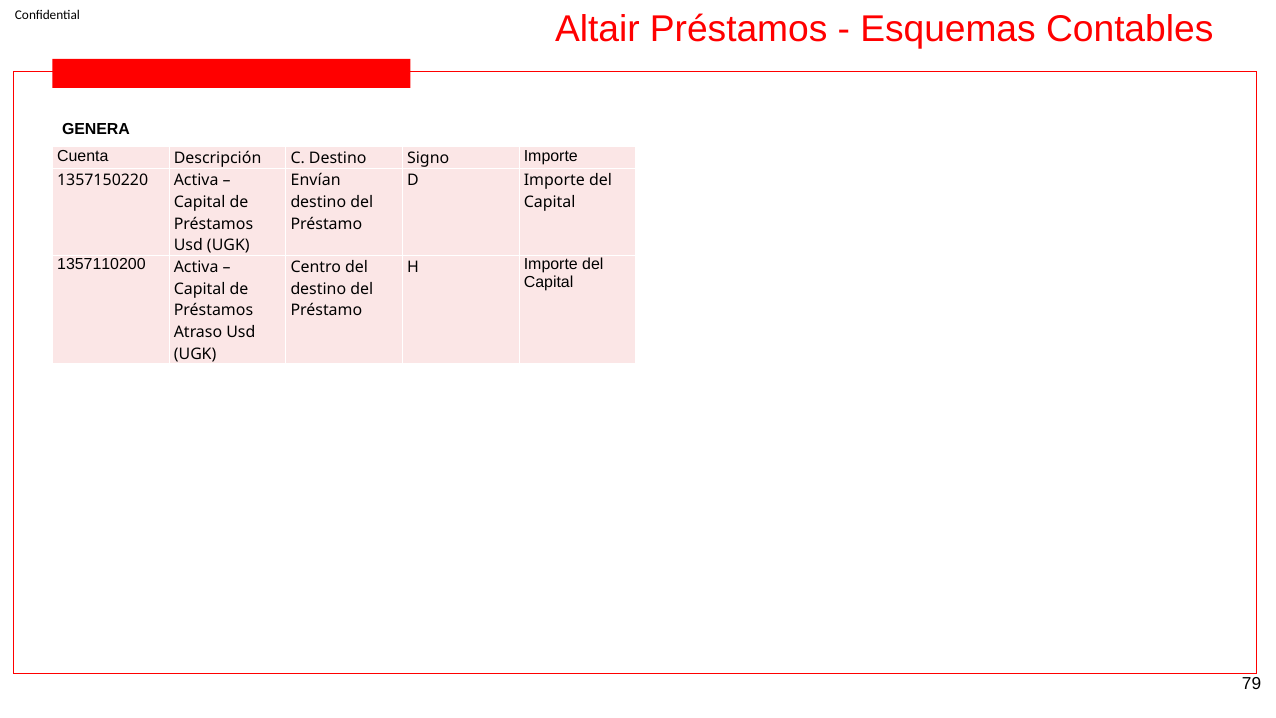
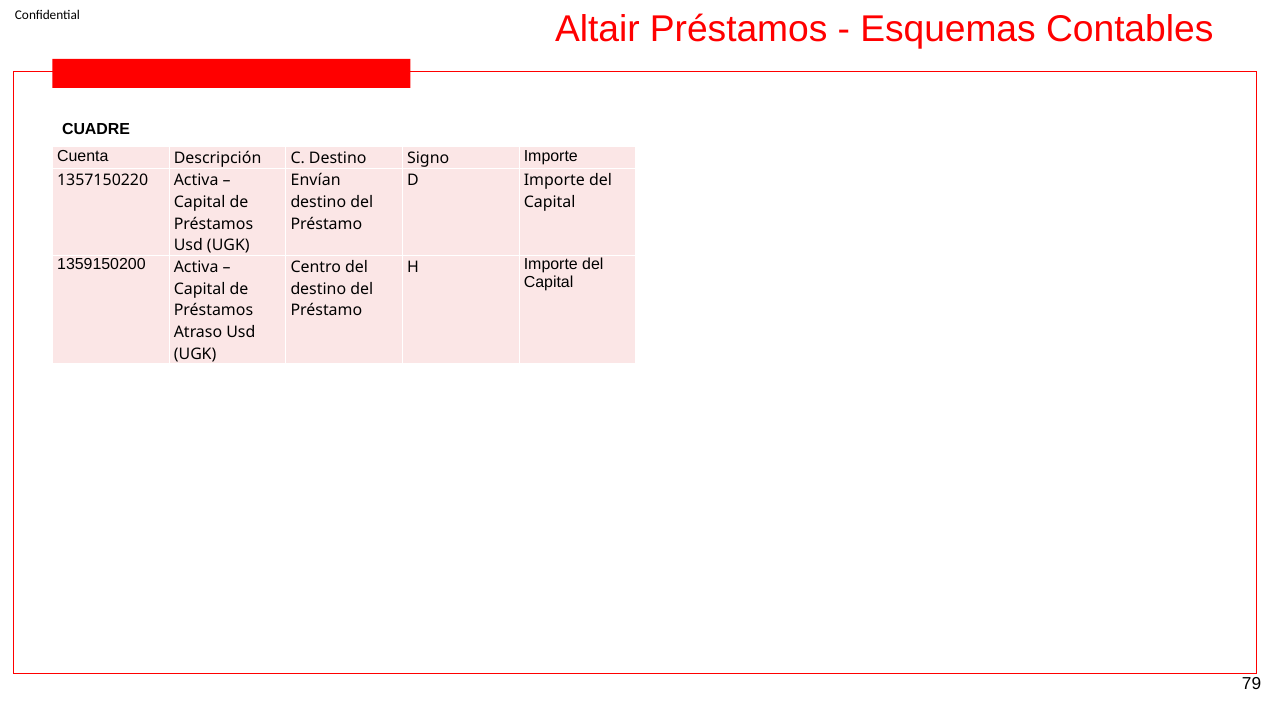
GENERA: GENERA -> CUADRE (96, 129)
1357110200: 1357110200 -> 1359150200 (101, 265)
